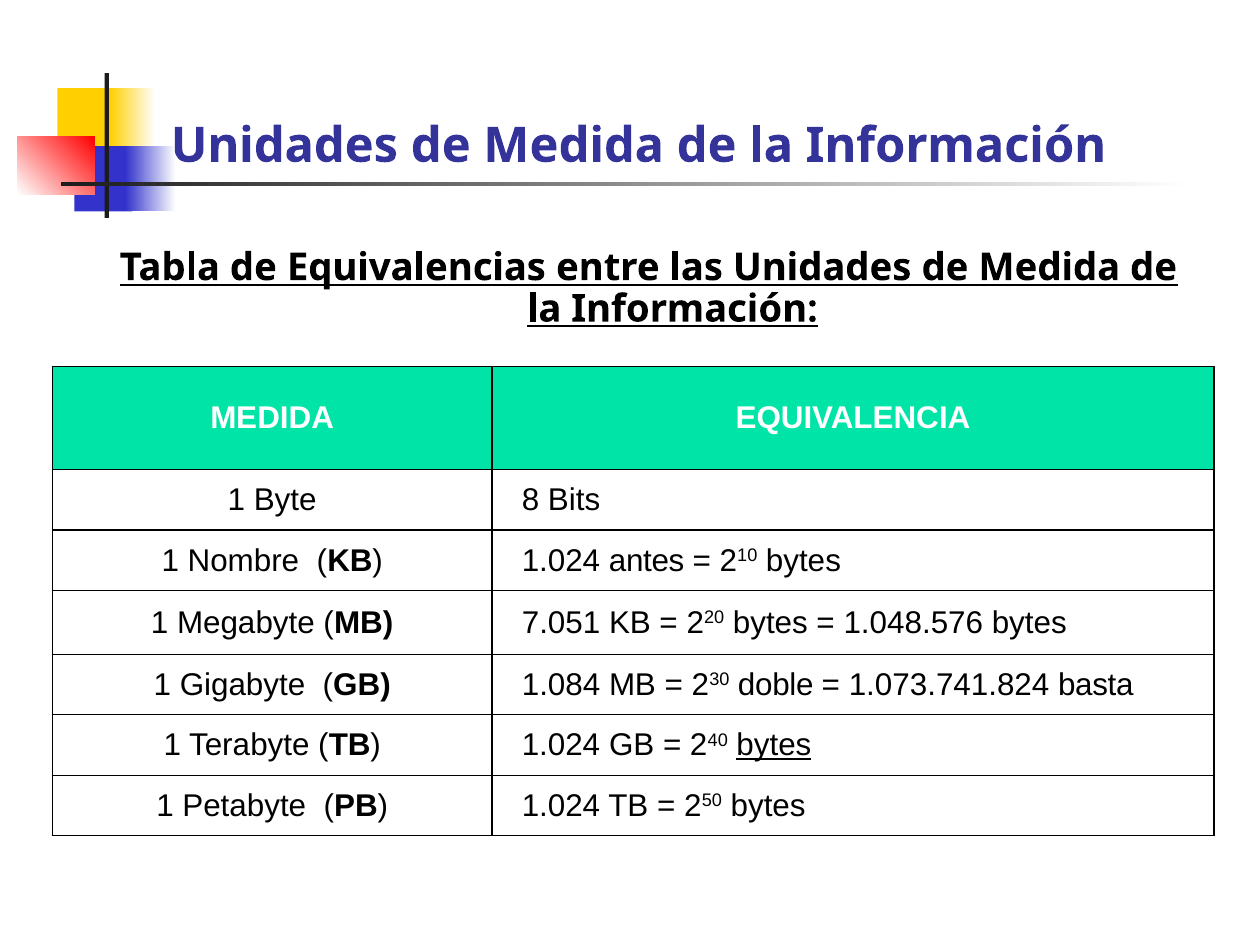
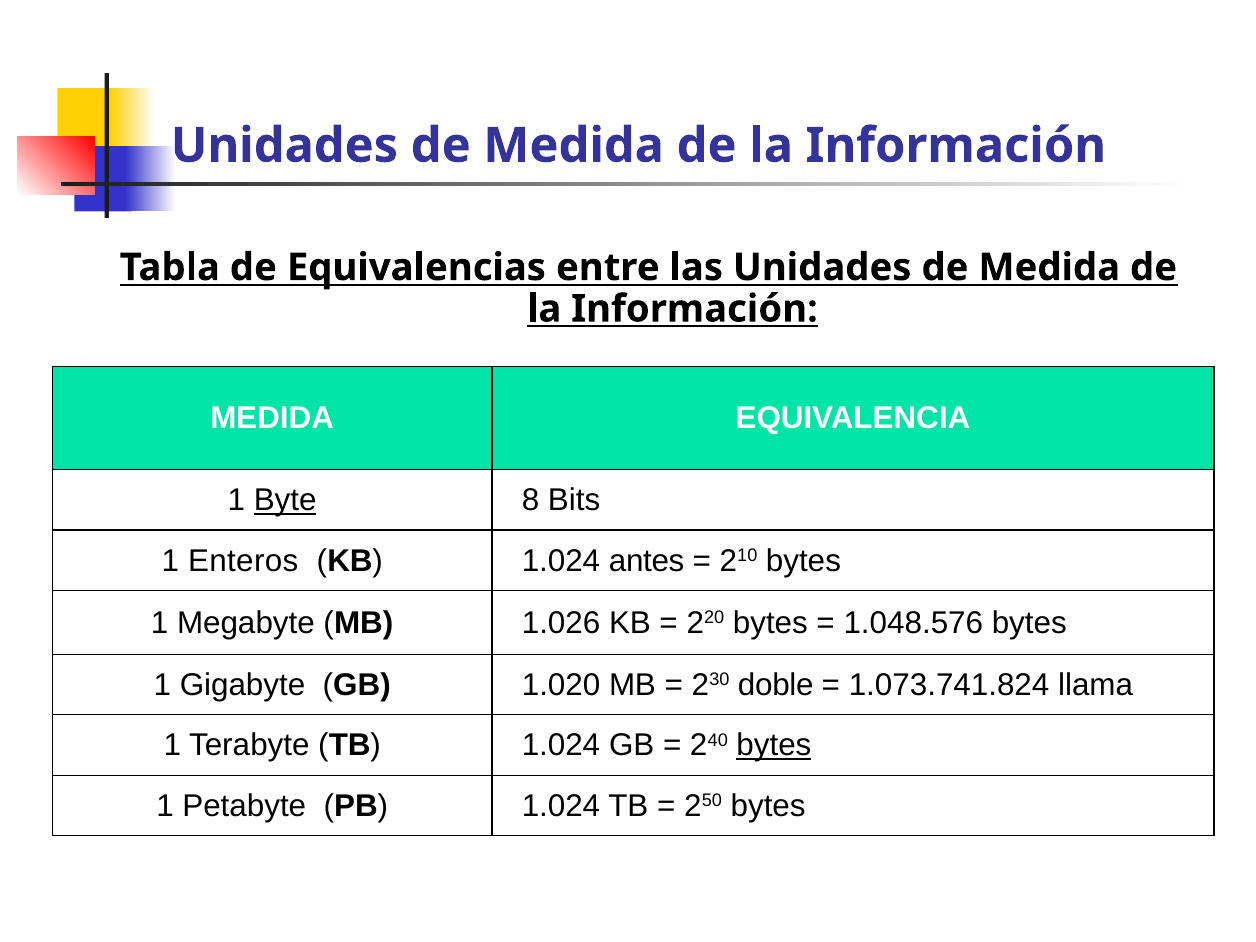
Byte underline: none -> present (285, 500)
Nombre: Nombre -> Enteros (243, 561)
7.051: 7.051 -> 1.026 (561, 623)
1.084: 1.084 -> 1.020 (561, 685)
basta: basta -> llama (1096, 685)
